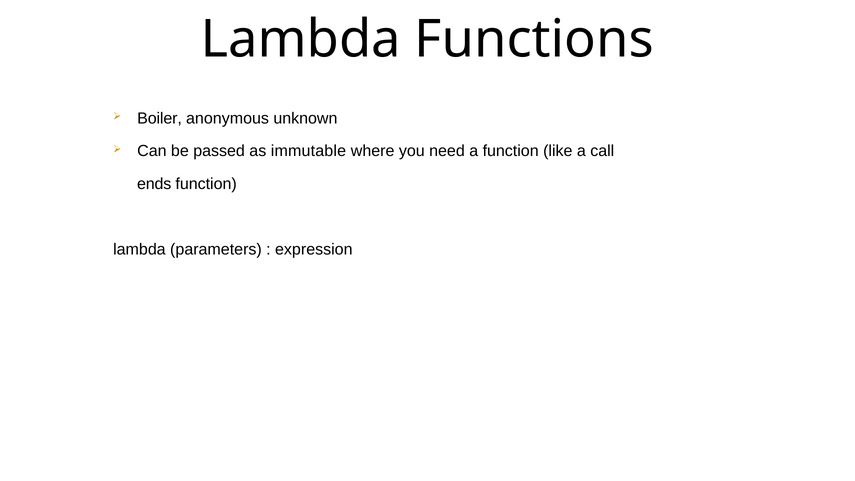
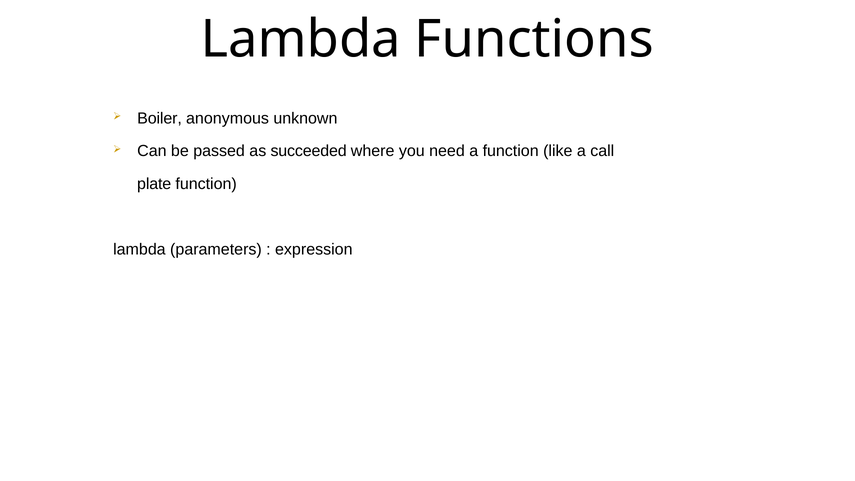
immutable: immutable -> succeeded (309, 151)
ends: ends -> plate (154, 184)
